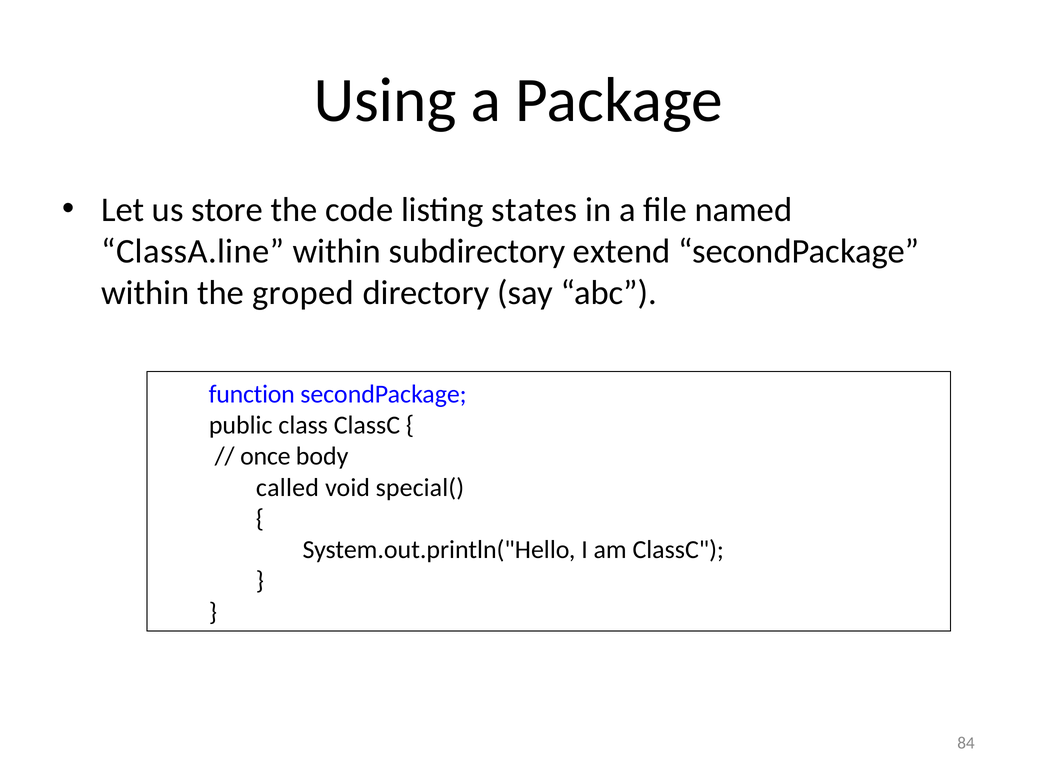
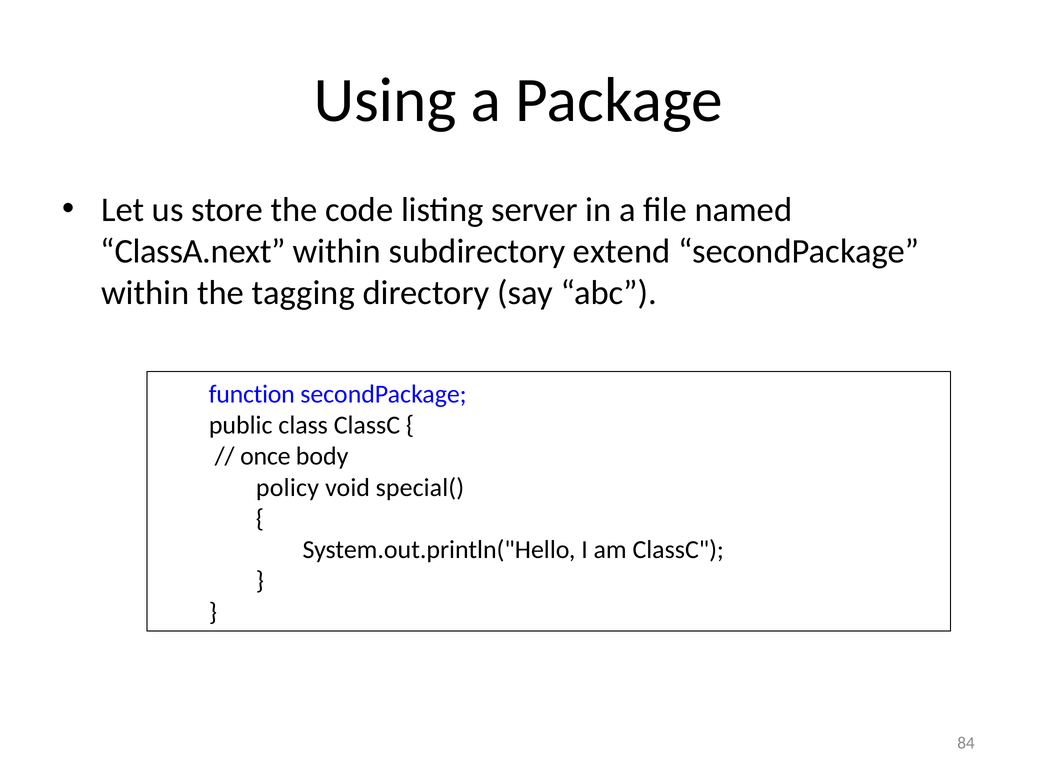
states: states -> server (535, 210)
ClassA.line: ClassA.line -> ClassA.next (193, 251)
groped: groped -> tagging (303, 293)
called: called -> policy (287, 487)
